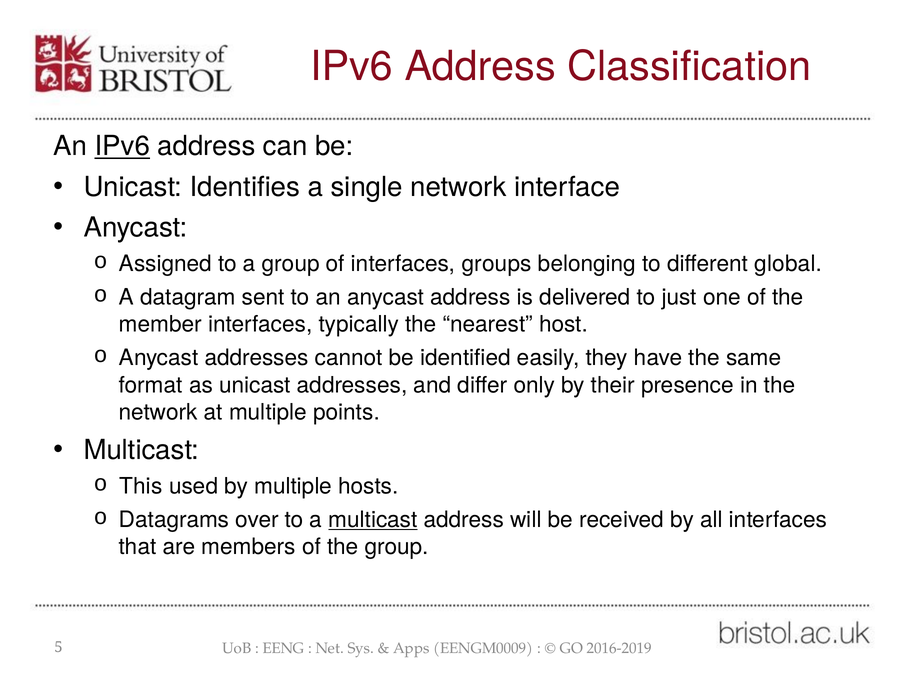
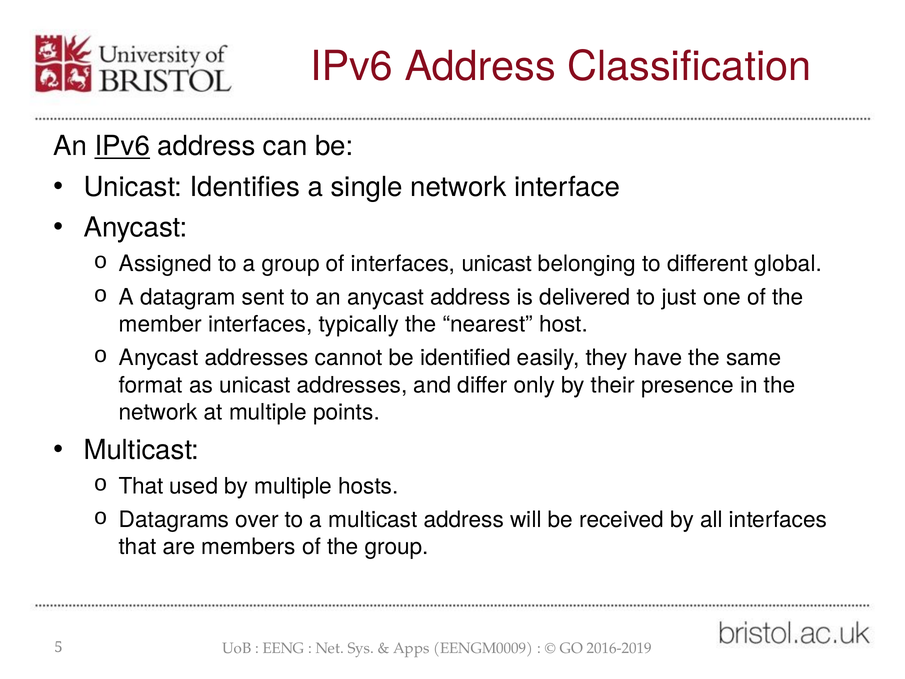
interfaces groups: groups -> unicast (497, 264)
This: This -> That (141, 486)
multicast underline: present -> none (373, 520)
